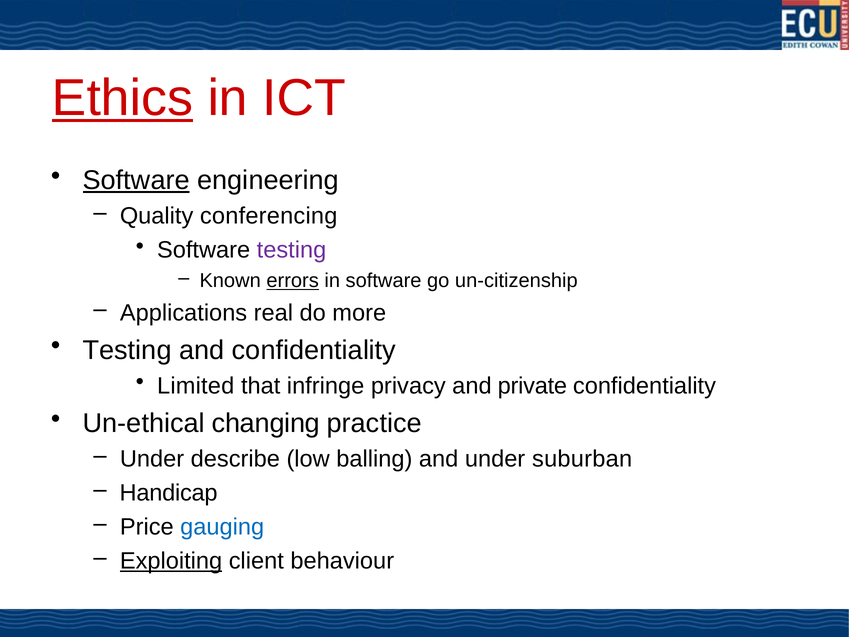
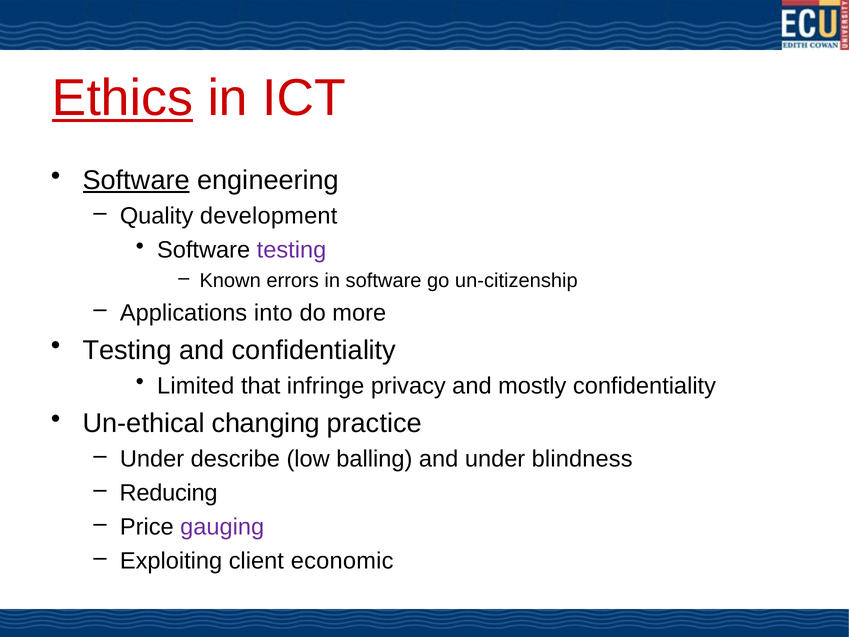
conferencing: conferencing -> development (269, 216)
errors underline: present -> none (293, 281)
real: real -> into (273, 313)
private: private -> mostly (532, 386)
suburban: suburban -> blindness (582, 459)
Handicap: Handicap -> Reducing (169, 493)
gauging colour: blue -> purple (222, 527)
Exploiting underline: present -> none (171, 561)
behaviour: behaviour -> economic (342, 561)
